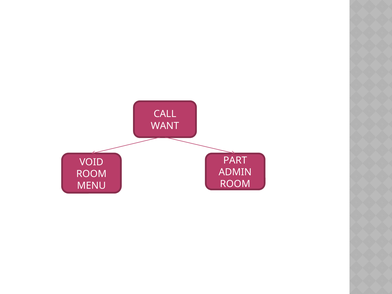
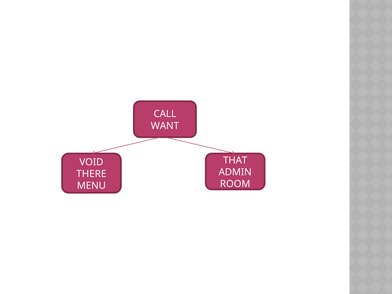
PART: PART -> THAT (235, 160)
ROOM: ROOM -> THERE (91, 174)
